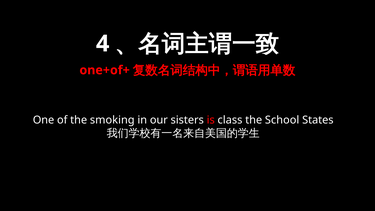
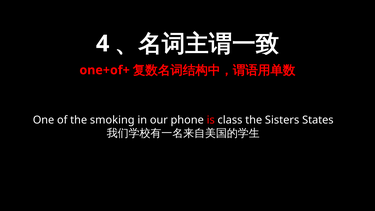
sisters: sisters -> phone (187, 120)
School: School -> Sisters (282, 120)
